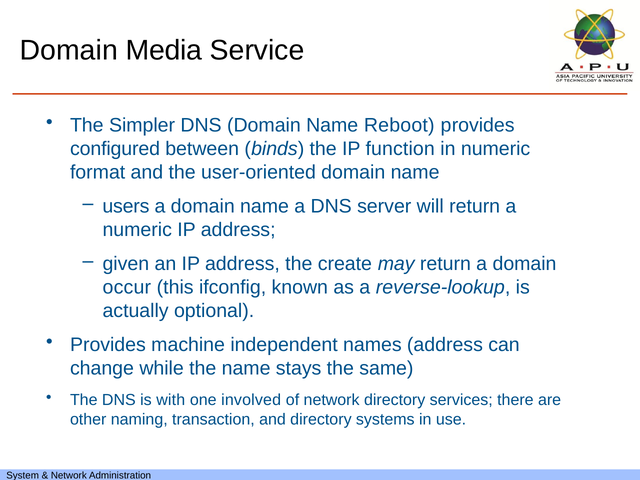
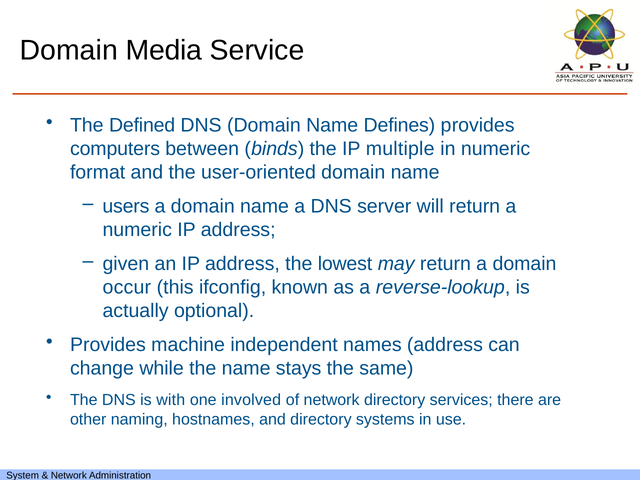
Simpler: Simpler -> Defined (142, 125)
Reboot: Reboot -> Defines (399, 125)
configured: configured -> computers (115, 149)
function: function -> multiple (400, 149)
create: create -> lowest (345, 264)
transaction: transaction -> hostnames (213, 419)
